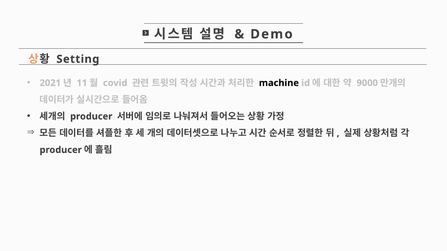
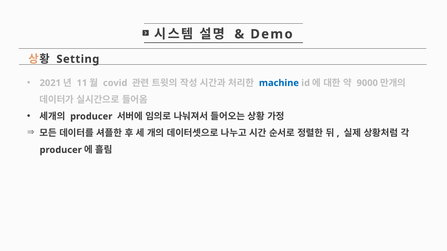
machine colour: black -> blue (279, 83)
